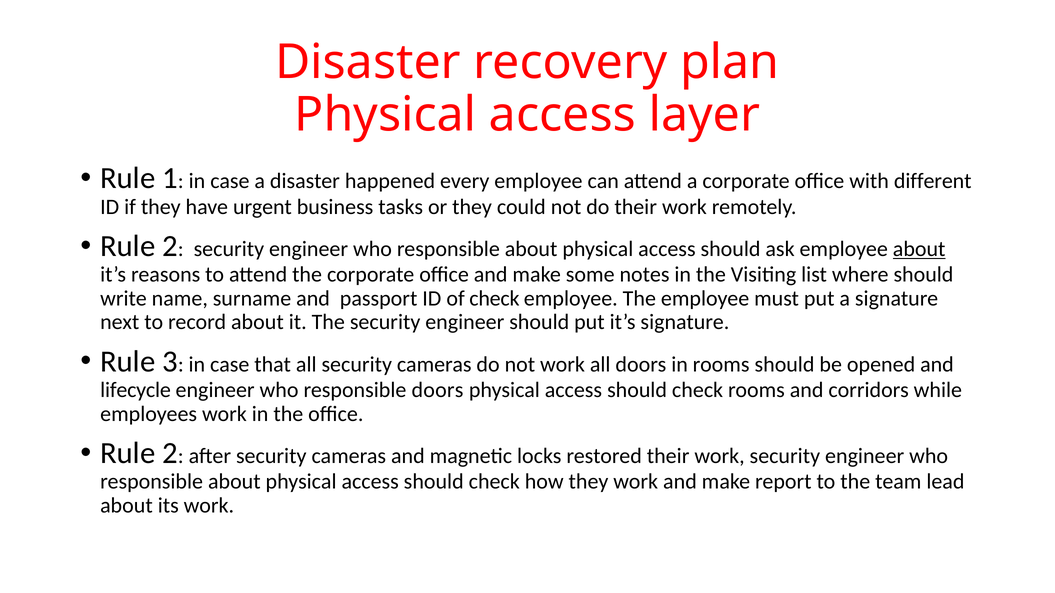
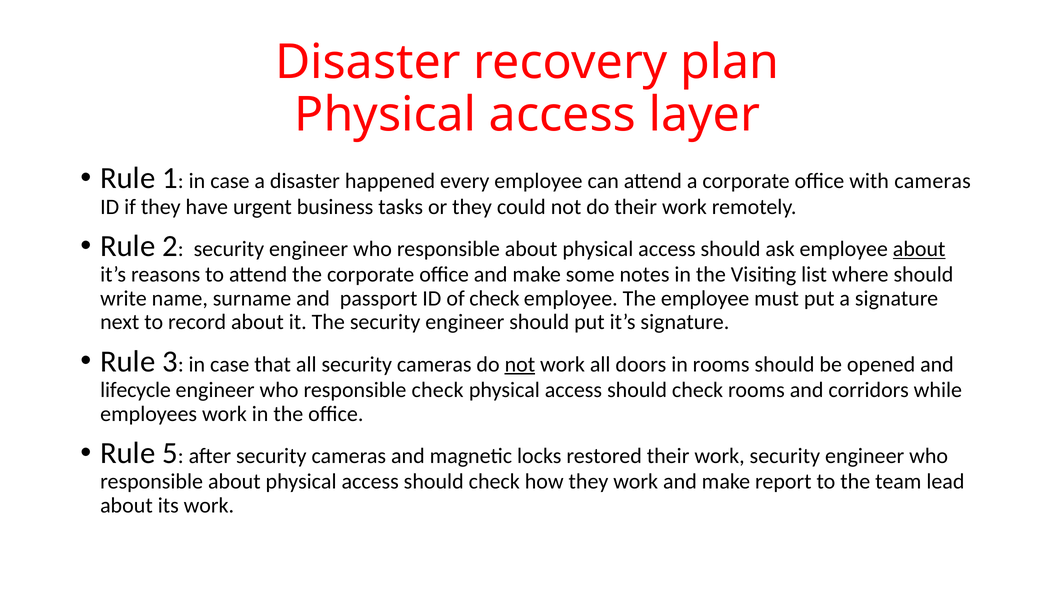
with different: different -> cameras (933, 181)
not underline: none -> present (520, 365)
responsible doors: doors -> check (438, 390)
2: 2 -> 5 (170, 453)
